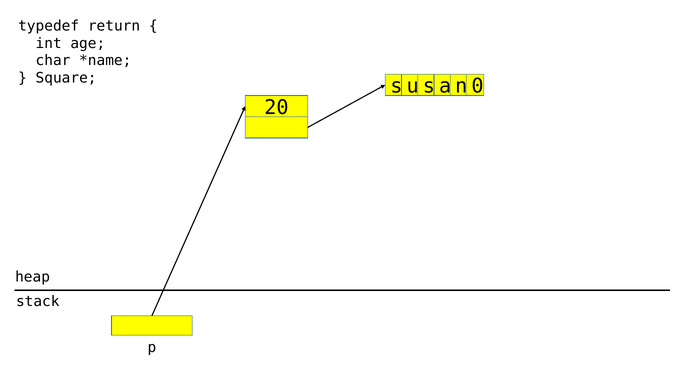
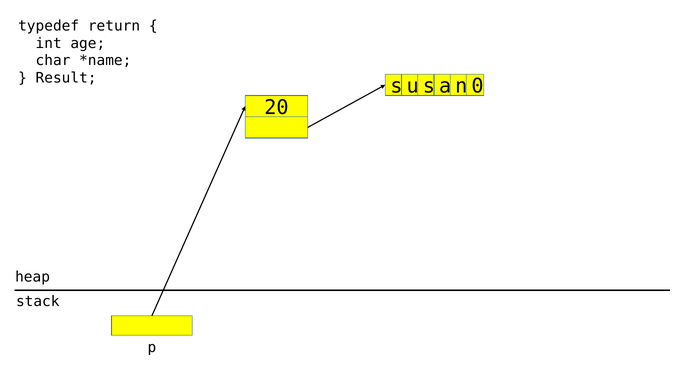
Square: Square -> Result (66, 78)
